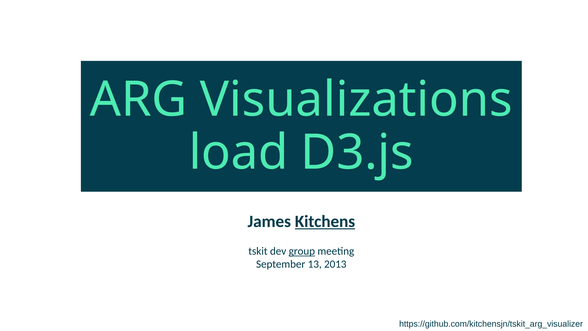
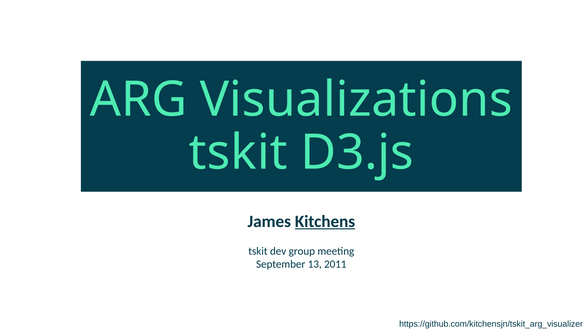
load: load -> tskit (238, 152)
group underline: present -> none (302, 251)
2013: 2013 -> 2011 (335, 264)
